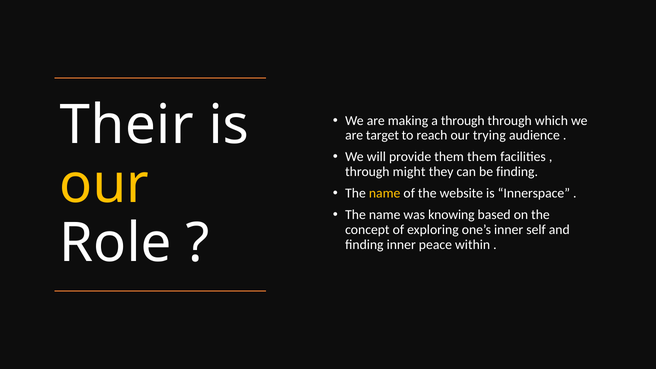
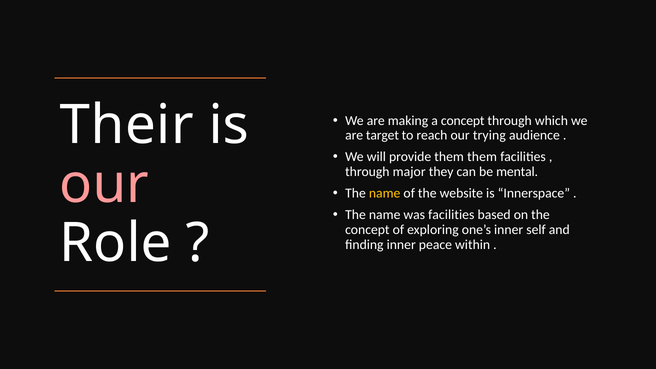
a through: through -> concept (463, 121)
might: might -> major (409, 172)
be finding: finding -> mental (517, 172)
our colour: yellow -> pink (104, 184)
was knowing: knowing -> facilities (451, 215)
